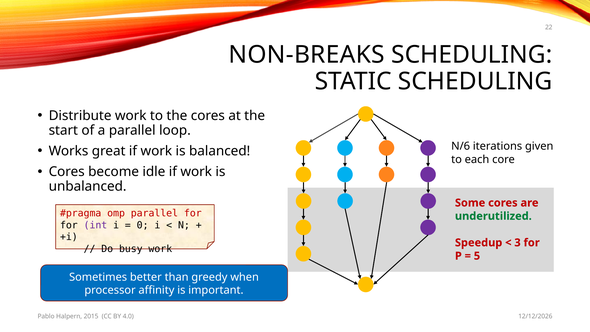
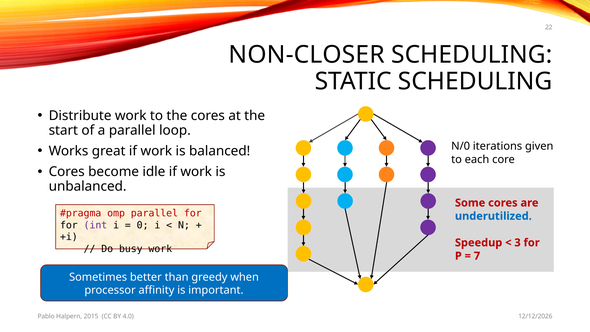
NON-BREAKS: NON-BREAKS -> NON-CLOSER (307, 55)
N/6: N/6 -> N/0 (461, 146)
underutilized colour: green -> blue (493, 216)
5: 5 -> 7 (477, 256)
